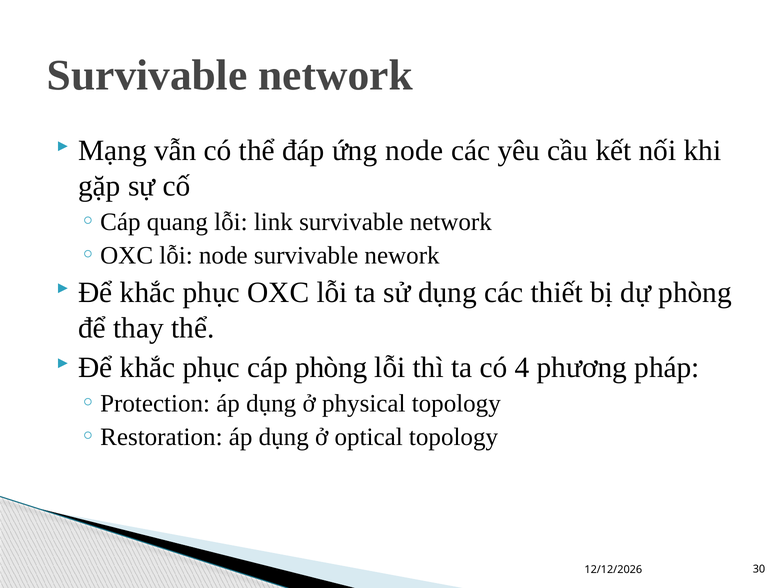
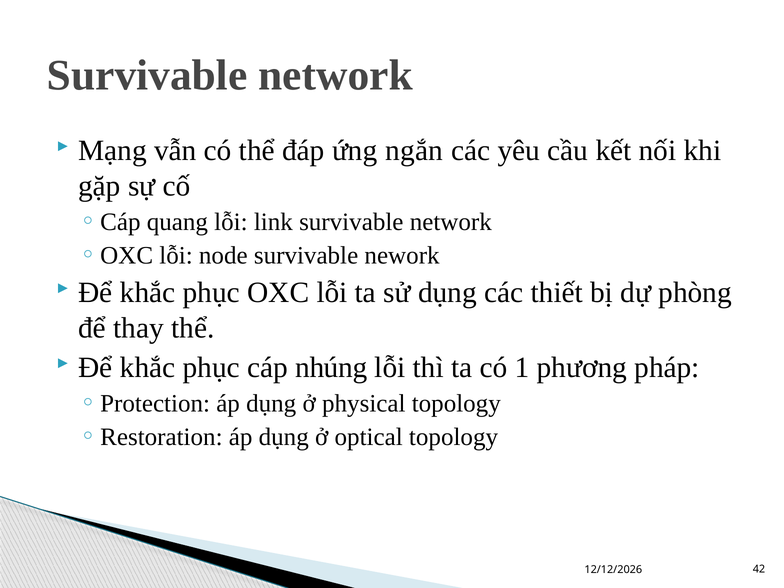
ứng node: node -> ngắn (414, 151)
cáp phòng: phòng -> nhúng (331, 368)
4: 4 -> 1 (522, 368)
30: 30 -> 42 (759, 569)
